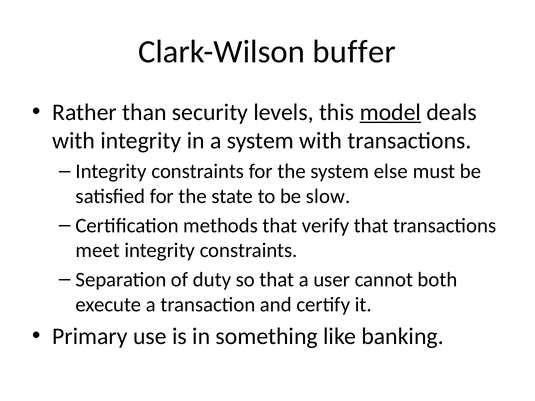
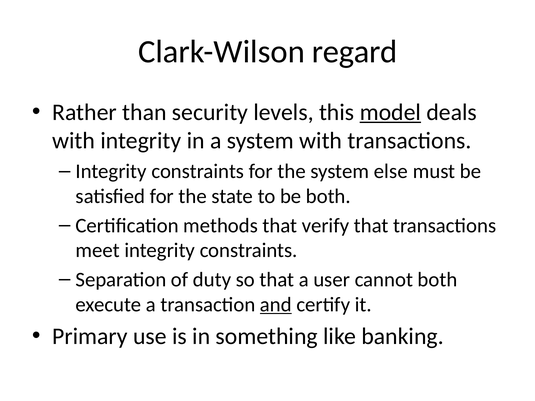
buffer: buffer -> regard (355, 52)
be slow: slow -> both (328, 196)
and underline: none -> present (276, 305)
